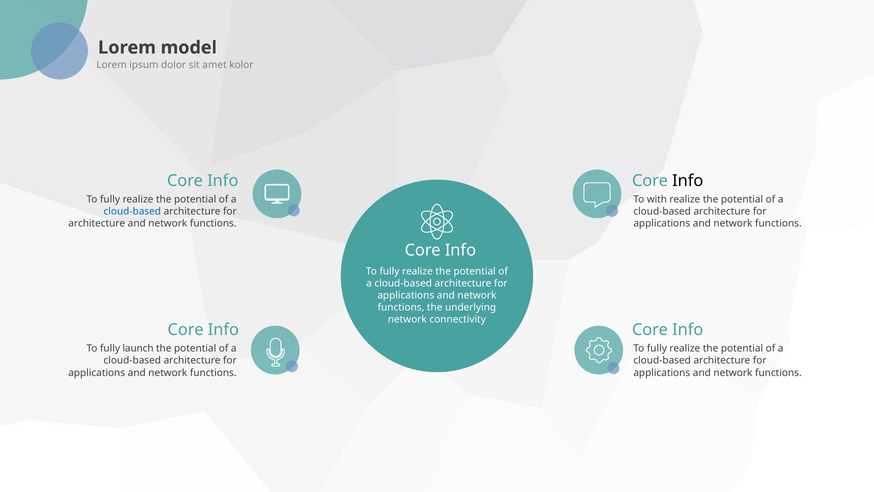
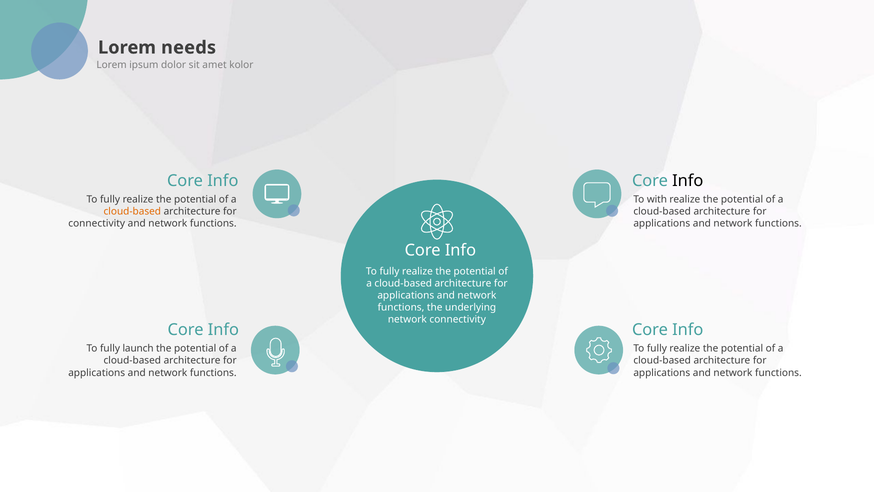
model: model -> needs (189, 48)
cloud-based colour: blue -> orange (132, 211)
architecture: architecture -> connectivity (97, 223)
